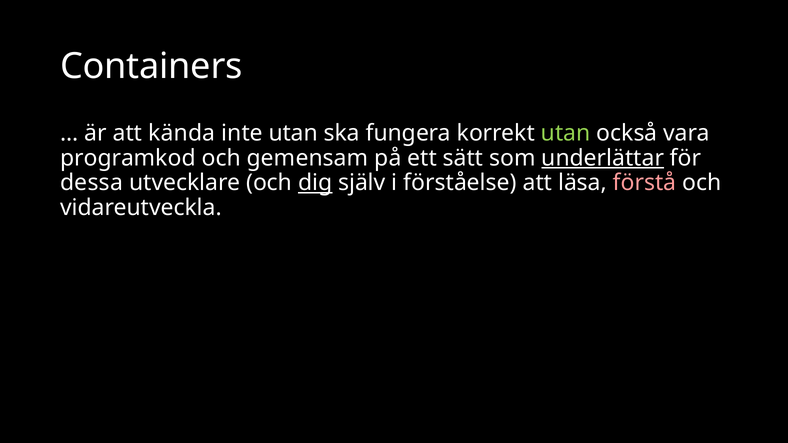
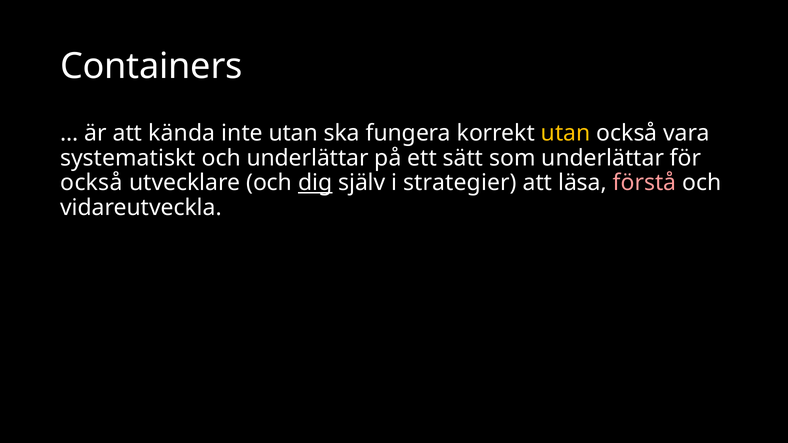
utan colour: light green -> yellow (566, 133)
programkod: programkod -> systematiskt (128, 158)
och gemensam: gemensam -> underlättar (308, 158)
underlättar underline: present -> none (603, 158)
dessa: dessa -> också (91, 183)
förståelse: förståelse -> strategier (460, 183)
